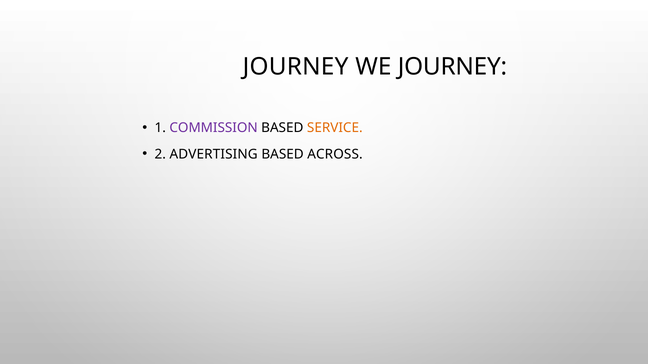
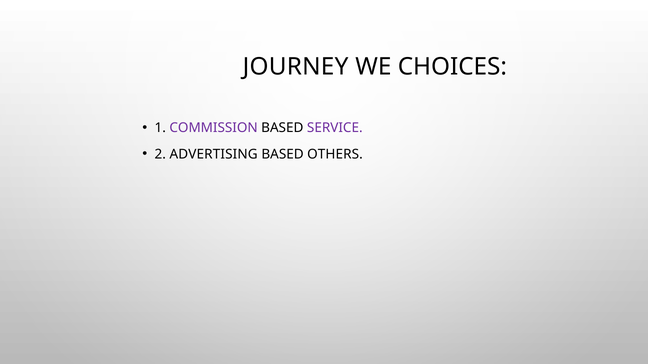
WE JOURNEY: JOURNEY -> CHOICES (452, 67)
SERVICE colour: orange -> purple (335, 128)
ACROSS: ACROSS -> OTHERS (335, 154)
